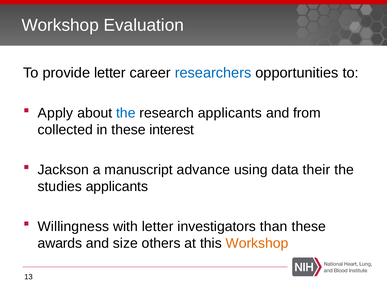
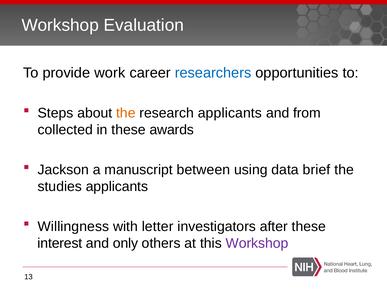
provide letter: letter -> work (110, 73)
Apply: Apply -> Steps (56, 113)
the colour: blue -> orange (126, 113)
interest: interest -> awards (172, 130)
advance: advance -> between (203, 170)
their: their -> brief (316, 170)
than: than -> after (274, 227)
awards: awards -> interest (60, 243)
size: size -> only (125, 243)
Workshop colour: orange -> purple (257, 243)
